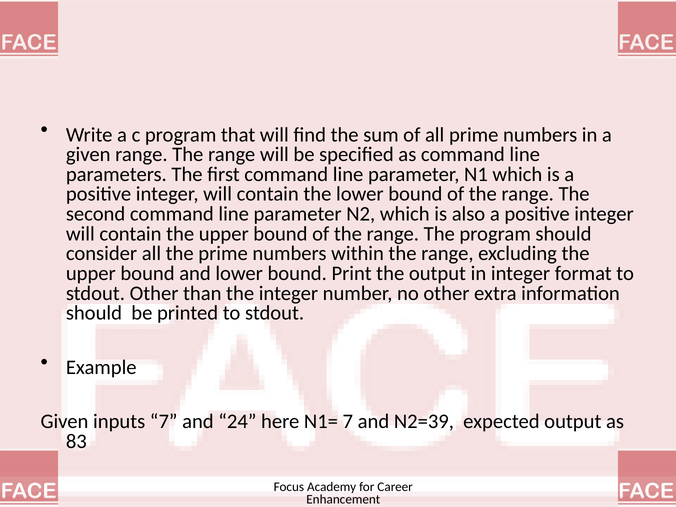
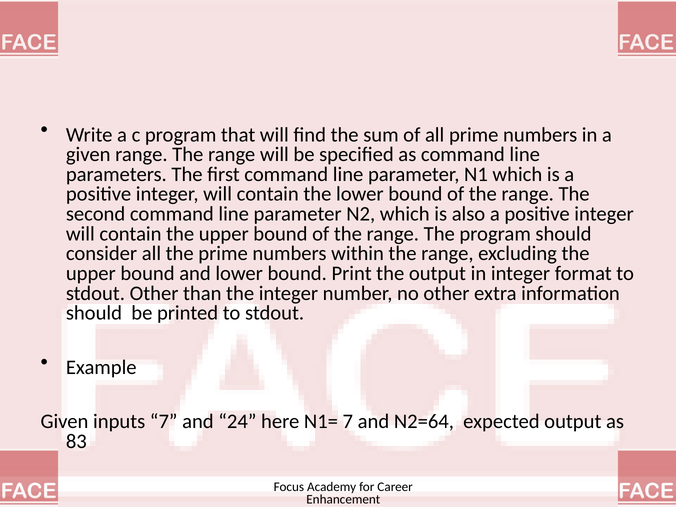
N2=39: N2=39 -> N2=64 (424, 422)
